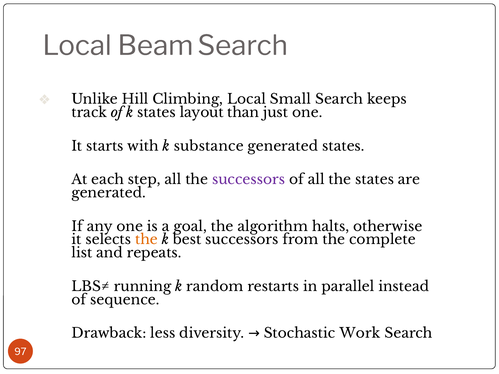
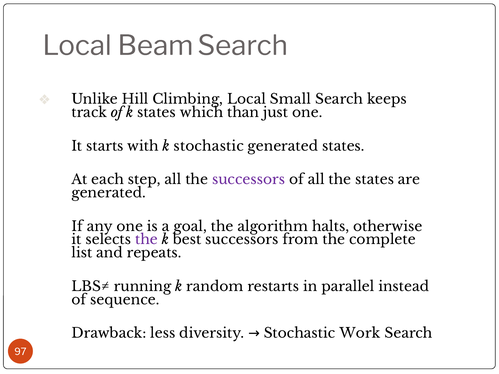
layout: layout -> which (202, 113)
k substance: substance -> stochastic (209, 146)
the colour: orange -> purple (146, 240)
